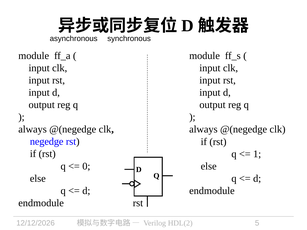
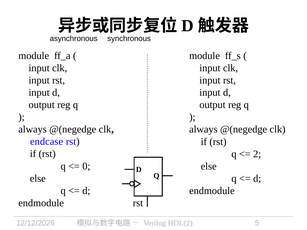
negedge: negedge -> endcase (47, 142)
1: 1 -> 2 (257, 154)
